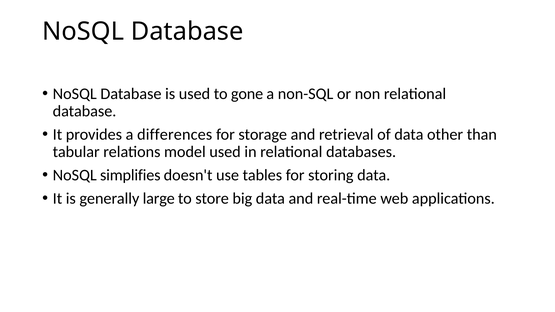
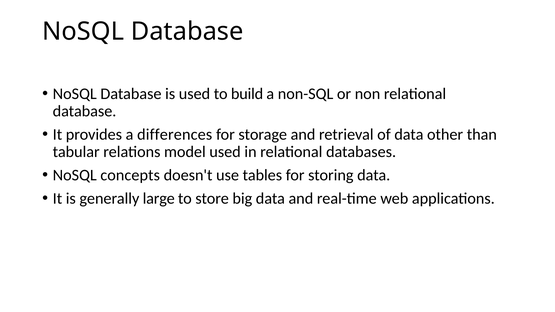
gone: gone -> build (247, 94)
simplifies: simplifies -> concepts (130, 175)
